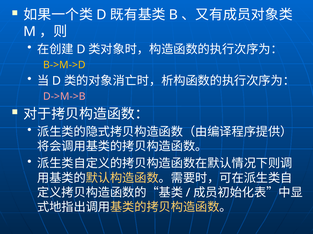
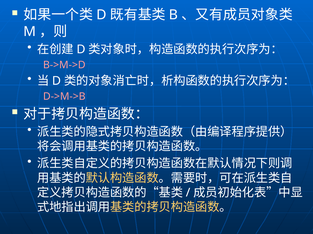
B->M->D colour: yellow -> pink (64, 65)
